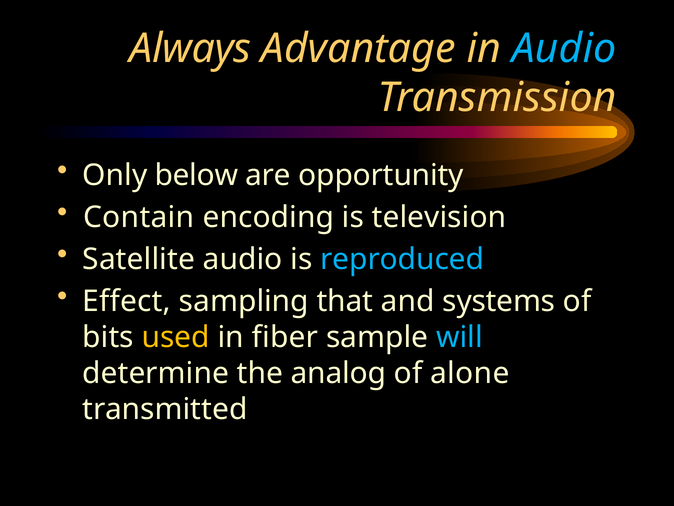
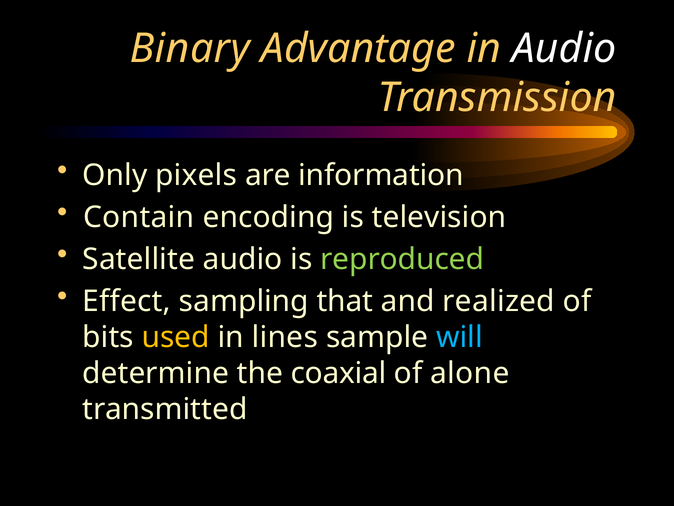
Always: Always -> Binary (190, 48)
Audio colour: light blue -> white (564, 48)
below: below -> pixels (196, 175)
opportunity: opportunity -> information (381, 175)
reproduced colour: light blue -> light green (402, 259)
systems: systems -> realized (499, 301)
fiber: fiber -> lines (285, 337)
analog: analog -> coaxial (339, 373)
